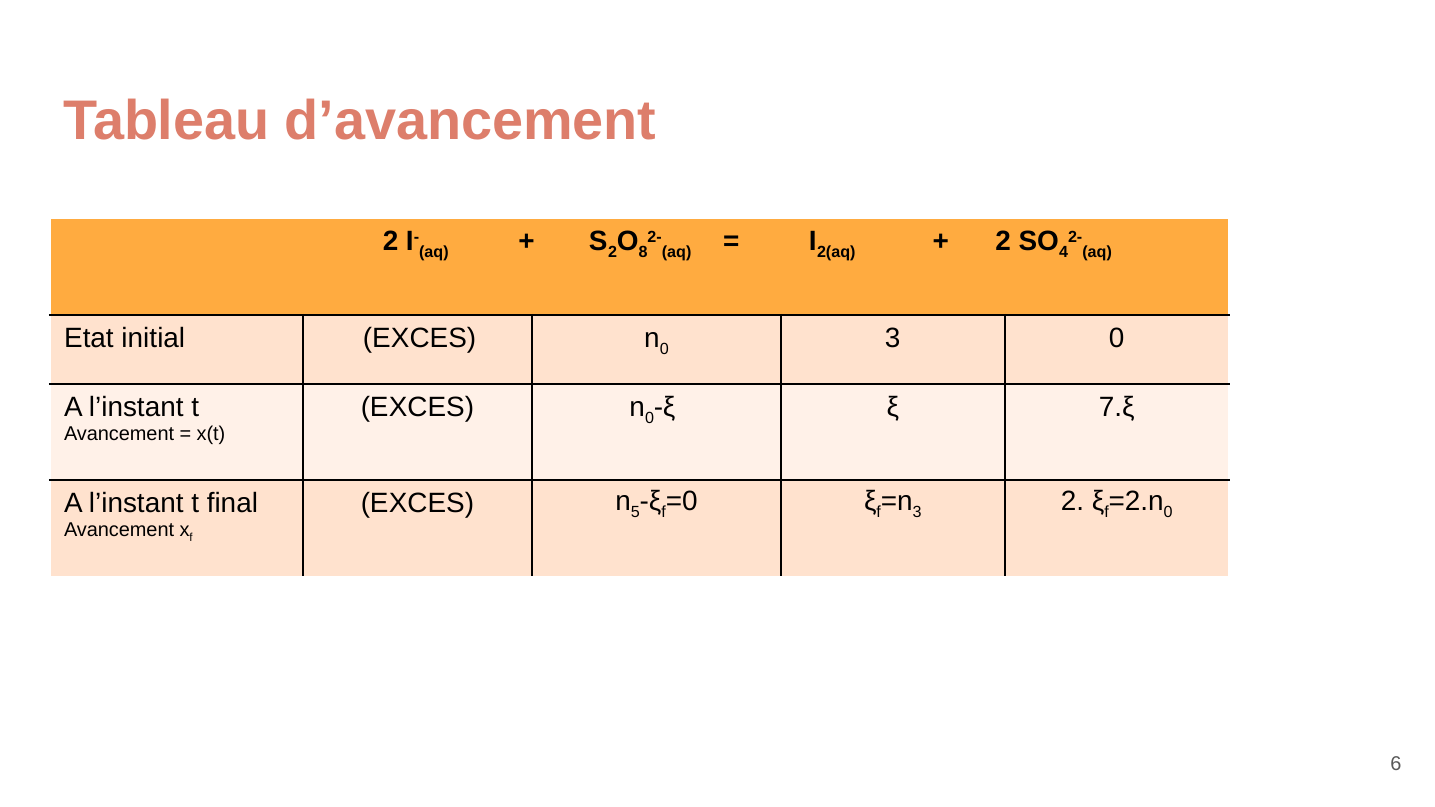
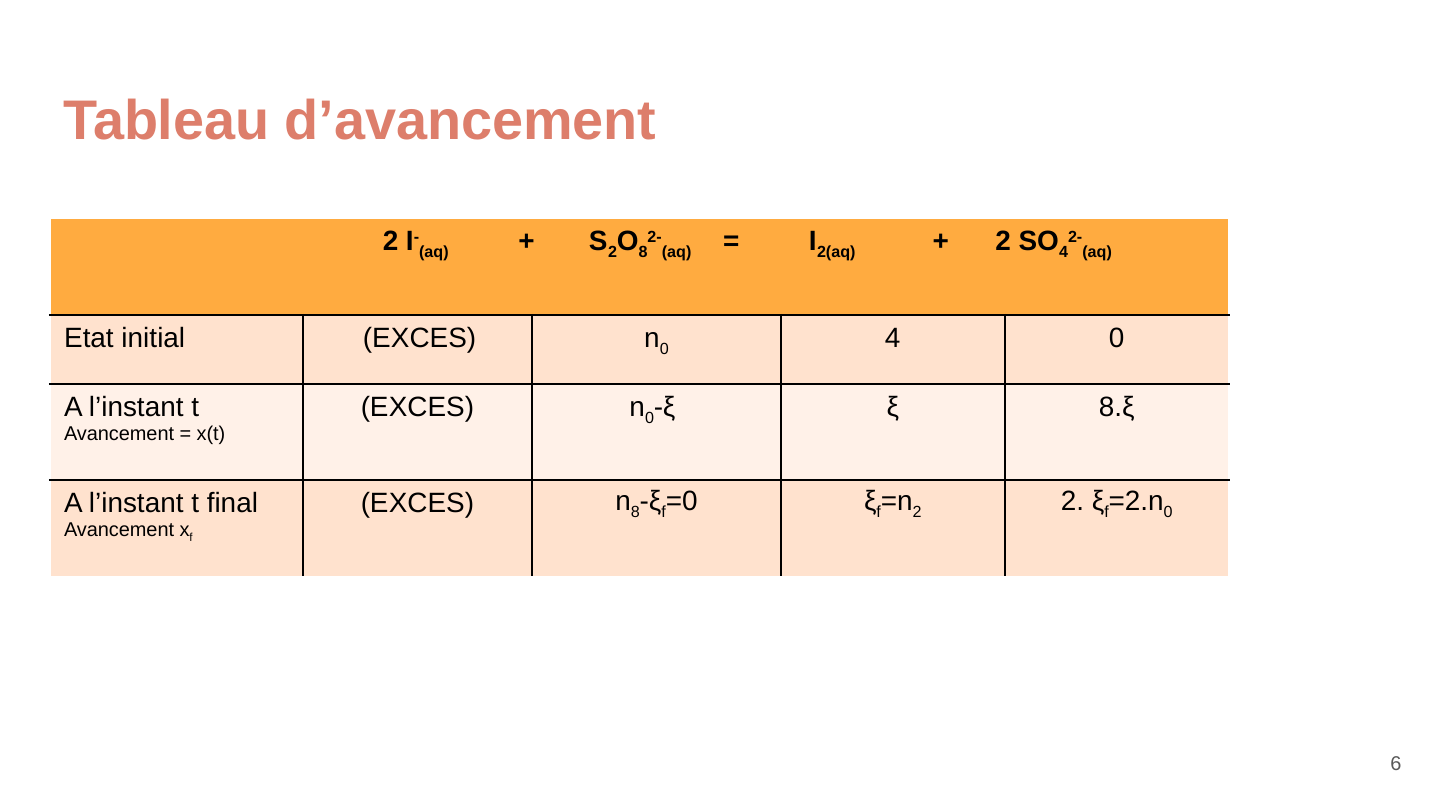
0 3: 3 -> 4 (893, 338)
7.ξ: 7.ξ -> 8.ξ (1117, 407)
5: 5 -> 8 (635, 513)
3: 3 -> 2 (917, 513)
